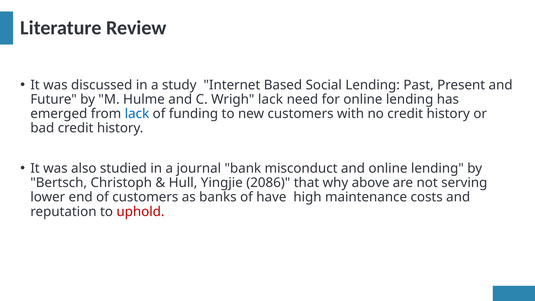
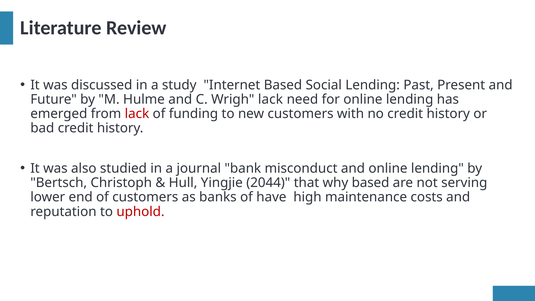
lack colour: blue -> red (137, 114)
2086: 2086 -> 2044 (268, 183)
why above: above -> based (371, 183)
